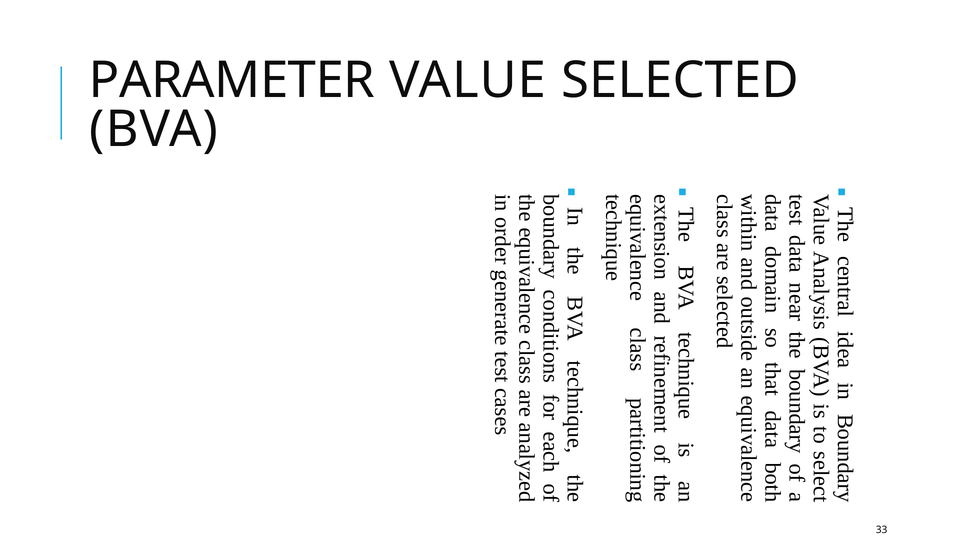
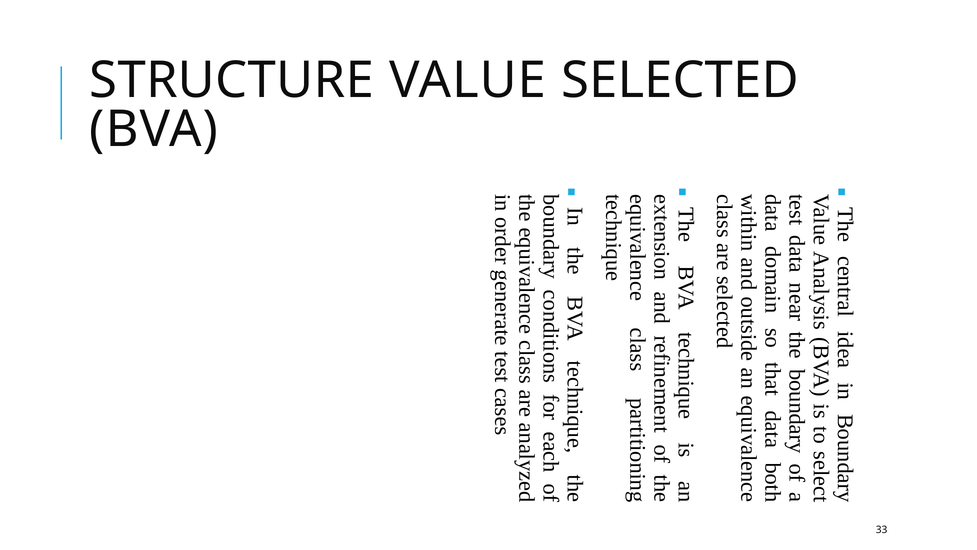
PARAMETER: PARAMETER -> STRUCTURE (232, 80)
